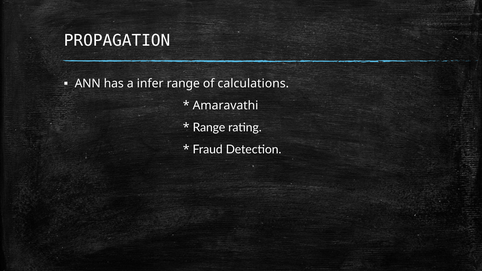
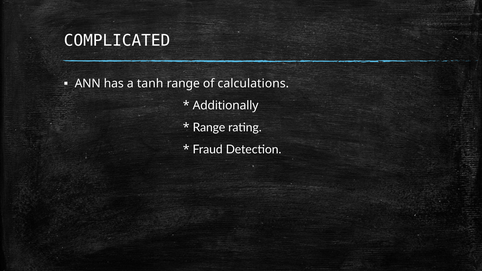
PROPAGATION: PROPAGATION -> COMPLICATED (117, 41)
infer: infer -> tanh (150, 84)
Amaravathi: Amaravathi -> Additionally (226, 106)
